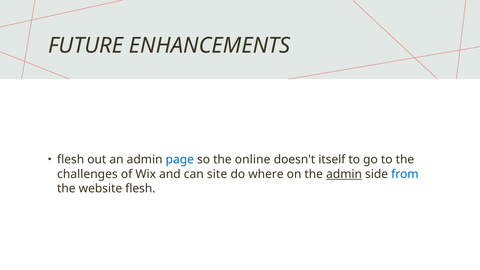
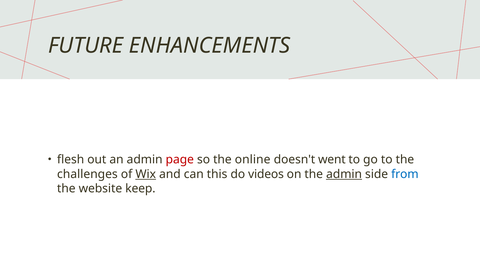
page colour: blue -> red (180, 160)
itself: itself -> went (332, 160)
Wix underline: none -> present (146, 174)
site: site -> this (217, 174)
where: where -> videos (266, 174)
website flesh: flesh -> keep (140, 188)
